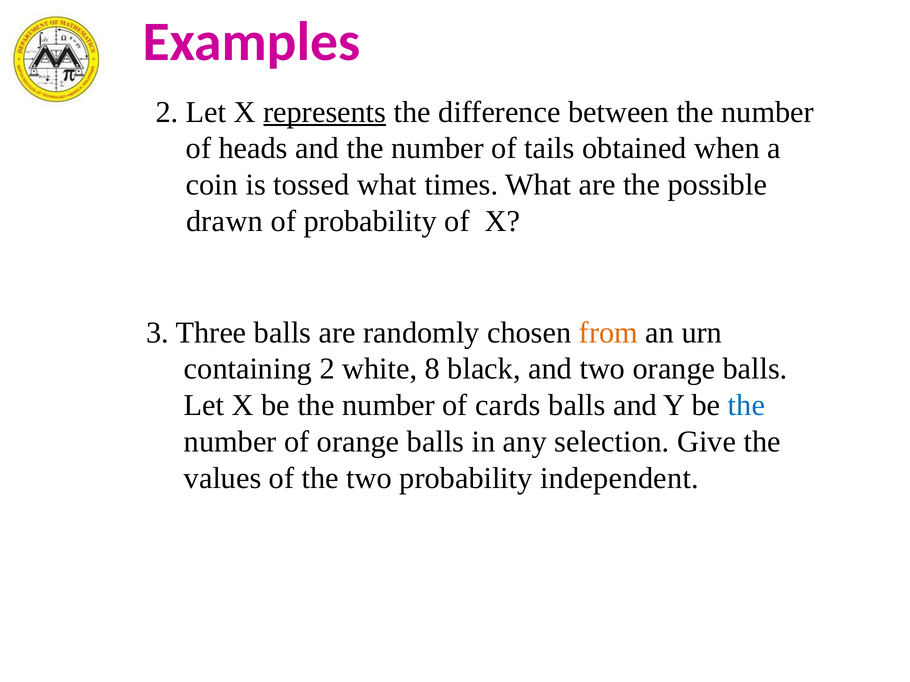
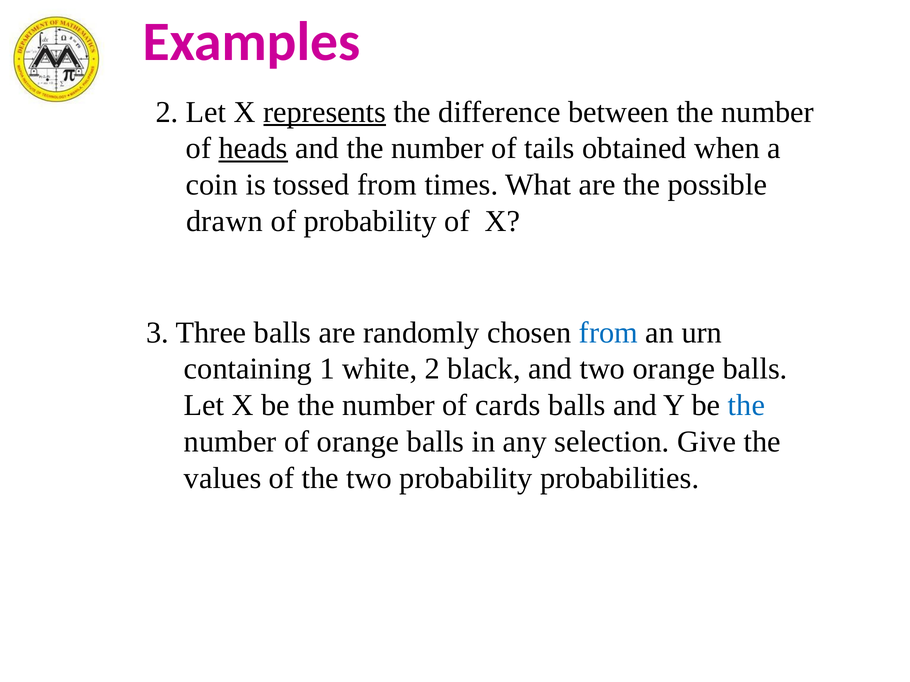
heads underline: none -> present (253, 149)
tossed what: what -> from (387, 185)
from colour: orange -> blue (608, 333)
containing 2: 2 -> 1 (327, 369)
white 8: 8 -> 2 (432, 369)
independent: independent -> probabilities (620, 478)
